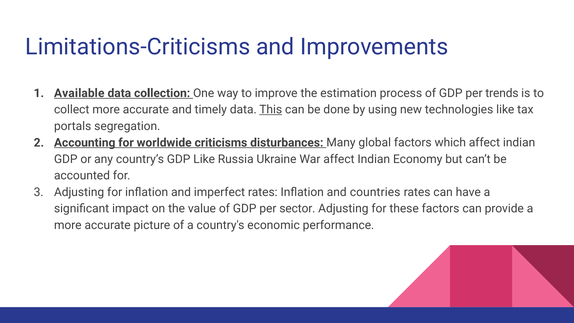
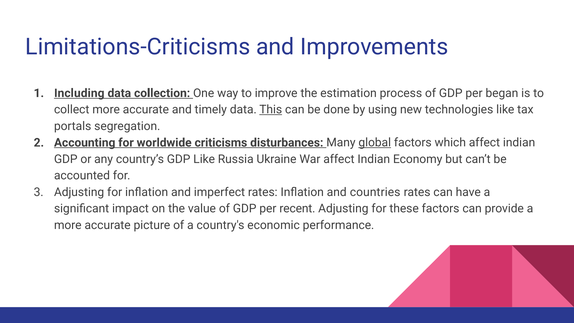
Available: Available -> Including (79, 93)
trends: trends -> began (502, 93)
global underline: none -> present (375, 143)
sector: sector -> recent (297, 209)
